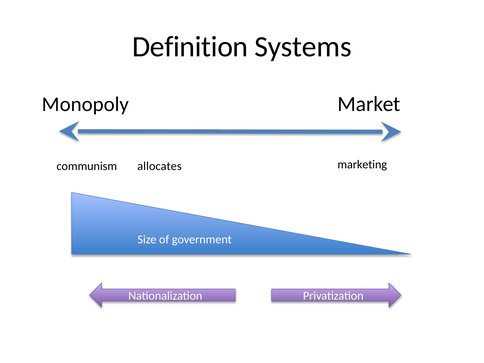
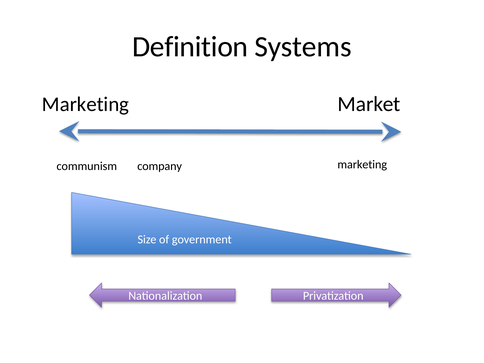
Monopoly: Monopoly -> Marketing (86, 104)
allocates: allocates -> company (160, 166)
